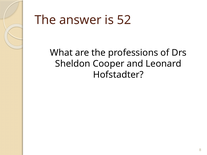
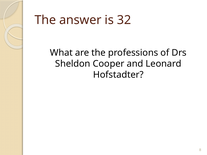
52: 52 -> 32 (124, 20)
